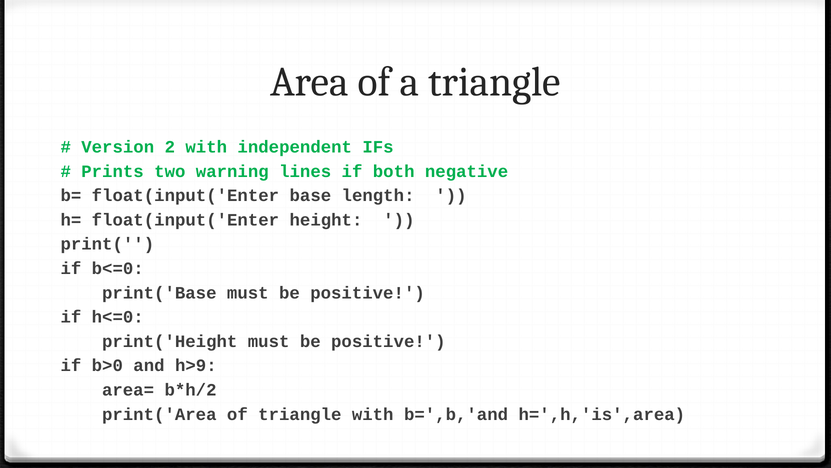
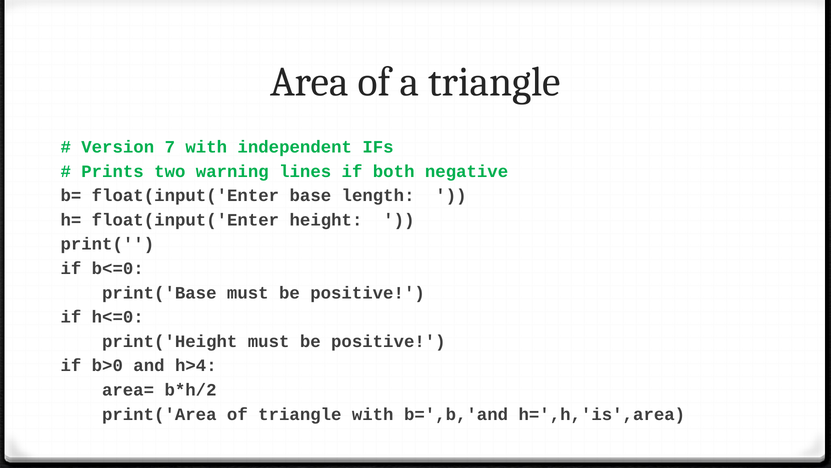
2: 2 -> 7 (170, 147)
h>9: h>9 -> h>4 (196, 365)
